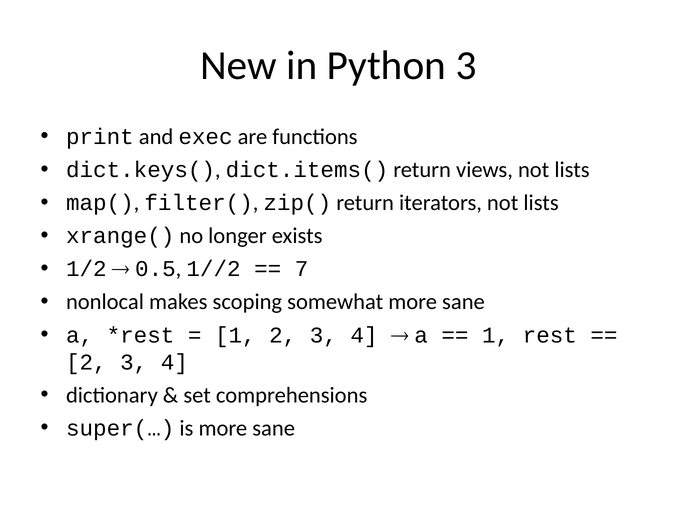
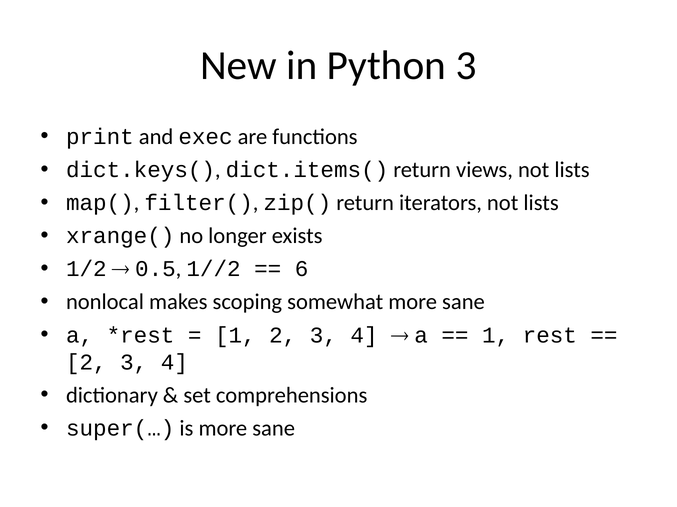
7: 7 -> 6 (302, 269)
